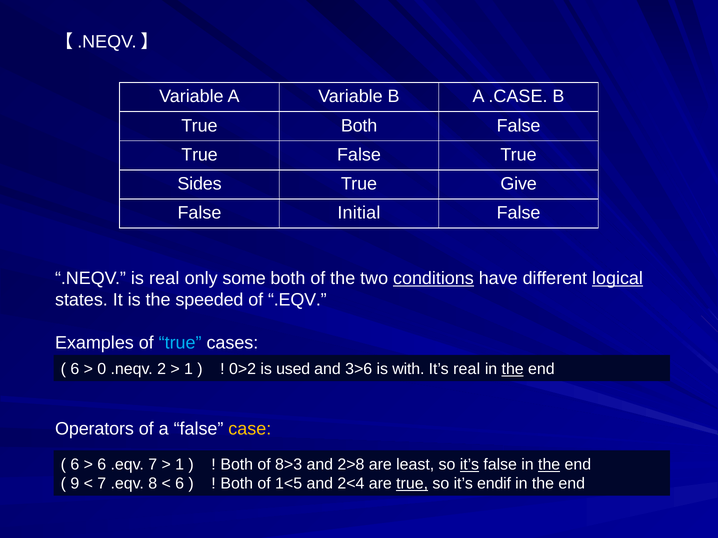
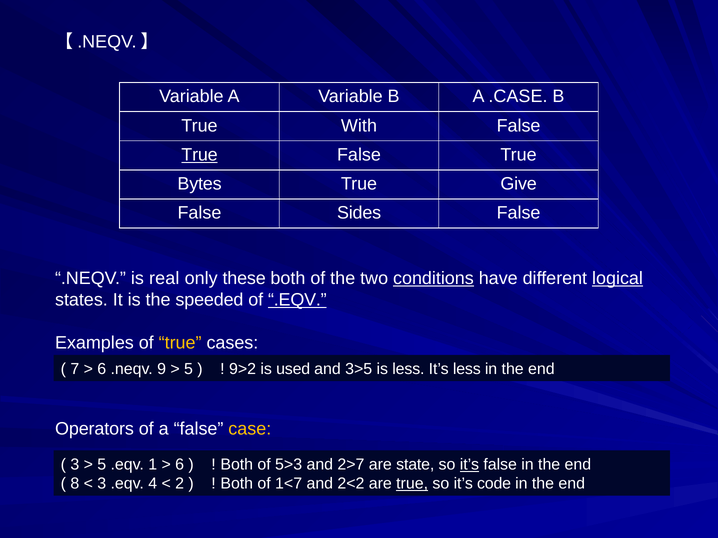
True Both: Both -> With (359, 126)
True underline: none -> present (200, 155)
Sides: Sides -> Bytes (200, 184)
Initial: Initial -> Sides (359, 213)
some: some -> these (244, 279)
.EQV underline: none -> present (297, 300)
true colour: light blue -> yellow (180, 343)
6: 6 -> 7 (75, 370)
0: 0 -> 6 (102, 370)
2: 2 -> 9 (162, 370)
1: 1 -> 5 (188, 370)
0>2: 0>2 -> 9>2 (243, 370)
3>6: 3>6 -> 3>5 (359, 370)
is with: with -> less (408, 370)
It’s real: real -> less (467, 370)
the underline: present -> none (513, 370)
6: 6 -> 3 (75, 465)
6: 6 -> 5 (102, 465)
.eqv 7: 7 -> 1 (153, 465)
1: 1 -> 6 (180, 465)
8>3: 8>3 -> 5>3 (289, 465)
2>8: 2>8 -> 2>7 (351, 465)
least: least -> state (415, 465)
the underline: present -> none (549, 465)
9: 9 -> 8 (75, 484)
7: 7 -> 3 (102, 484)
8: 8 -> 4 (153, 484)
6: 6 -> 2 (180, 484)
1<5: 1<5 -> 1<7 (289, 484)
2<4: 2<4 -> 2<2 (351, 484)
endif: endif -> code (494, 484)
